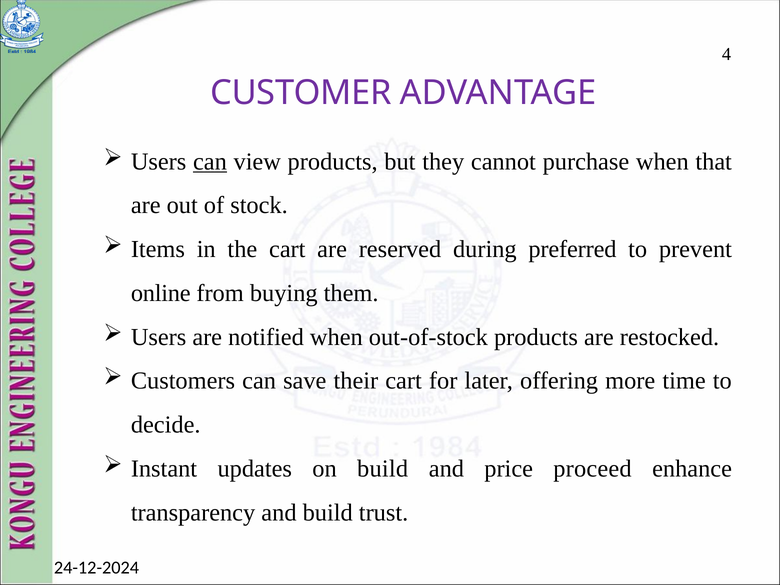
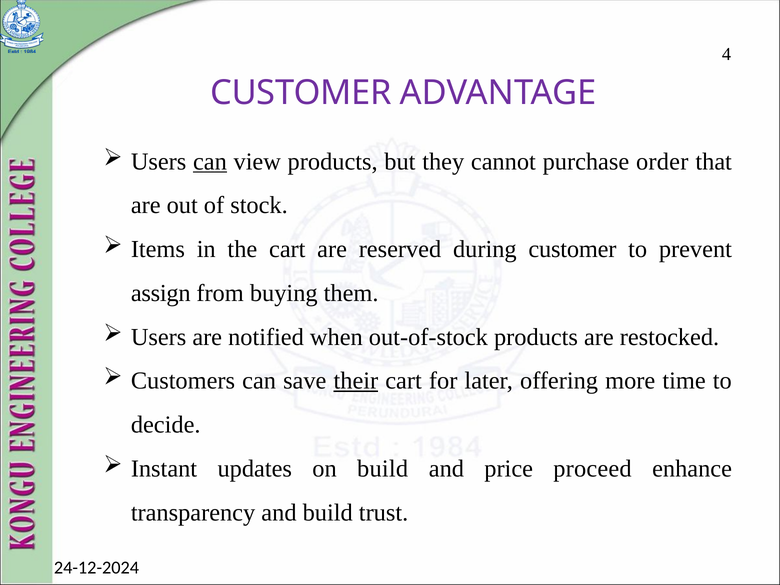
purchase when: when -> order (662, 162)
during preferred: preferred -> customer (572, 249)
online: online -> assign (161, 293)
their underline: none -> present (356, 381)
